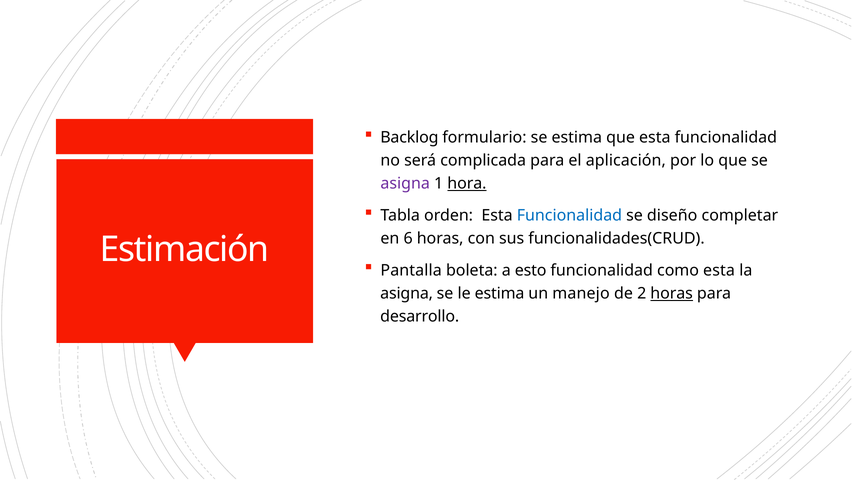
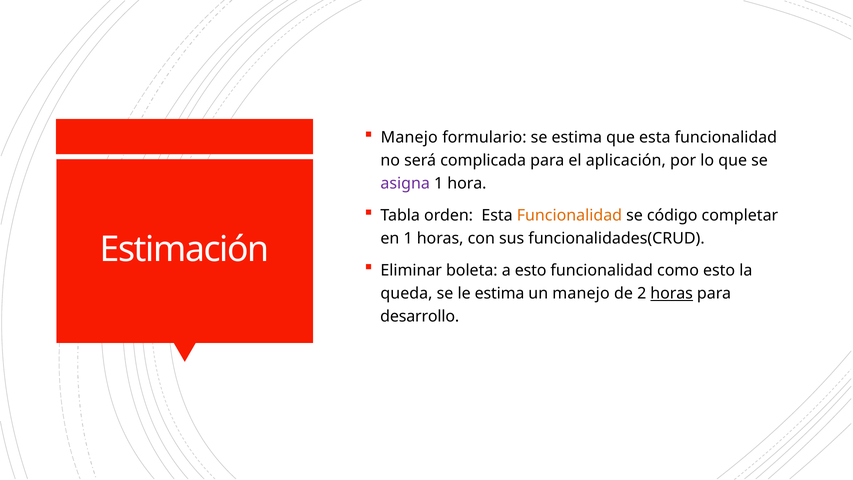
Backlog: Backlog -> Manejo (409, 137)
hora underline: present -> none (467, 183)
Funcionalidad colour: blue -> orange (569, 215)
diseño: diseño -> código (672, 215)
en 6: 6 -> 1 (408, 238)
Pantalla: Pantalla -> Eliminar (411, 270)
como esta: esta -> esto (719, 270)
asigna: asigna -> queda (407, 293)
